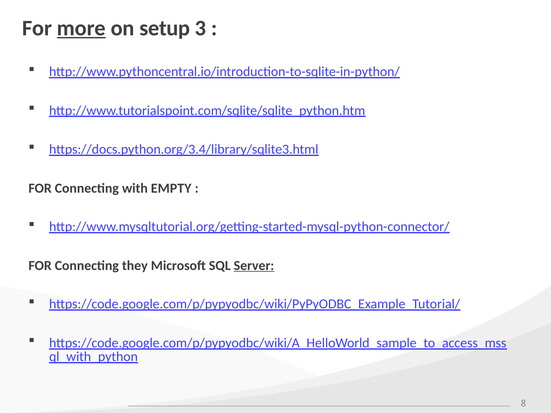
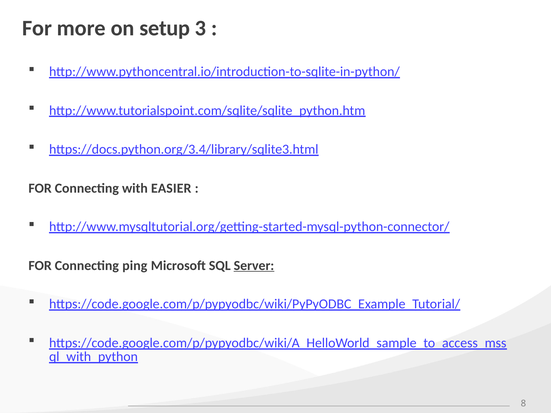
more underline: present -> none (81, 28)
EMPTY: EMPTY -> EASIER (171, 188)
they: they -> ping (135, 266)
